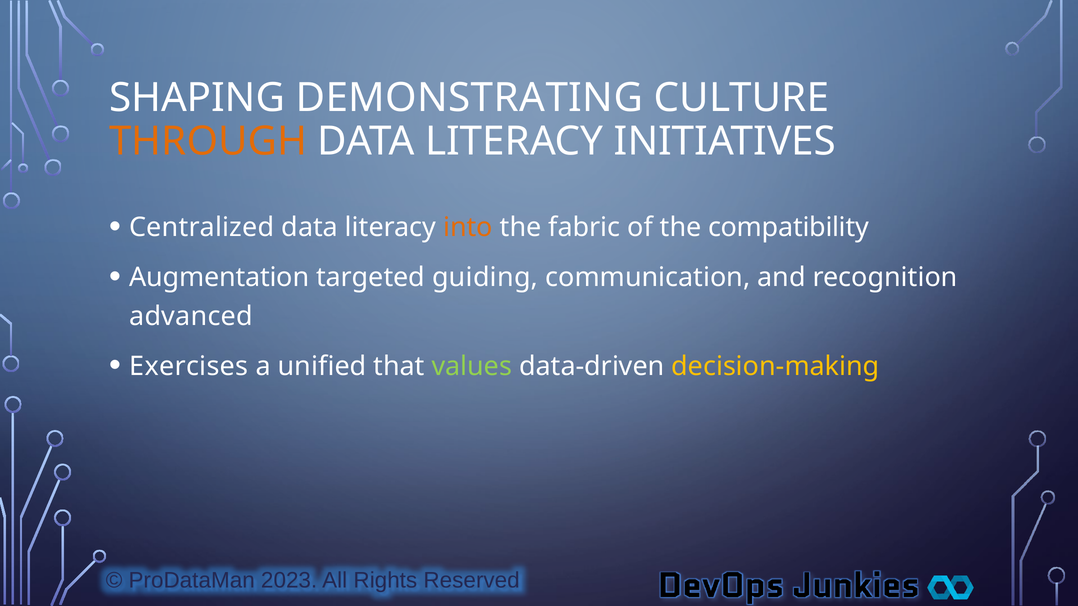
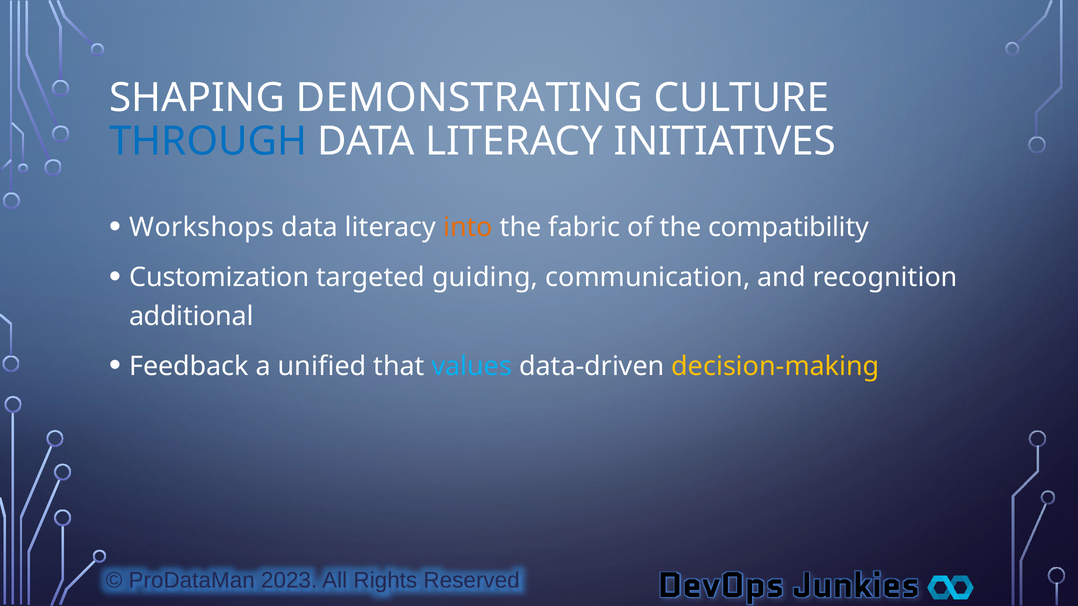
THROUGH colour: orange -> blue (208, 142)
Centralized: Centralized -> Workshops (202, 227)
Augmentation: Augmentation -> Customization (219, 278)
advanced: advanced -> additional (191, 316)
Exercises: Exercises -> Feedback (189, 366)
values colour: light green -> light blue (472, 366)
